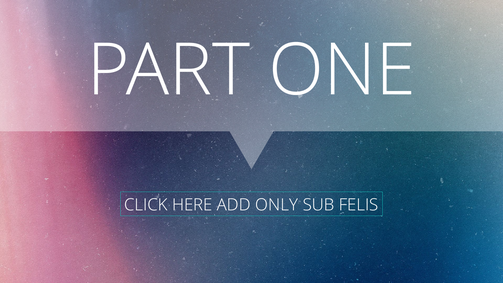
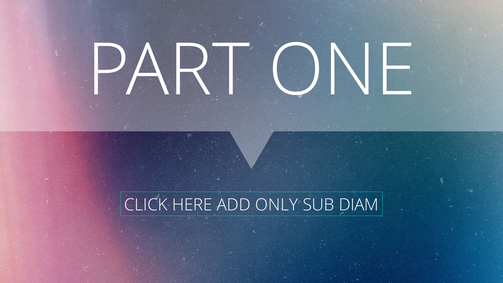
FELIS: FELIS -> DIAM (359, 205)
